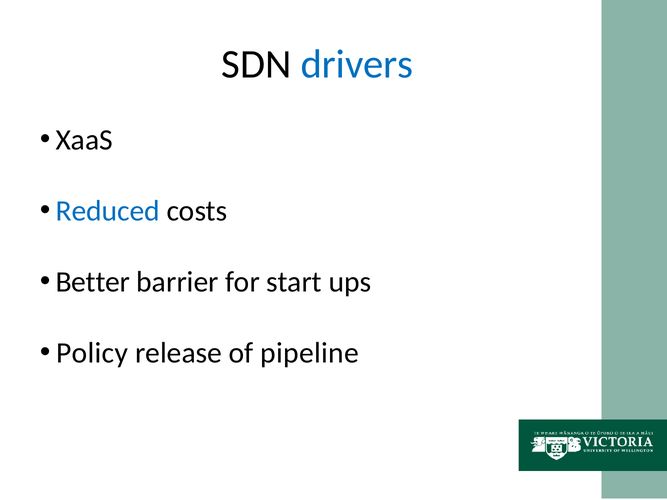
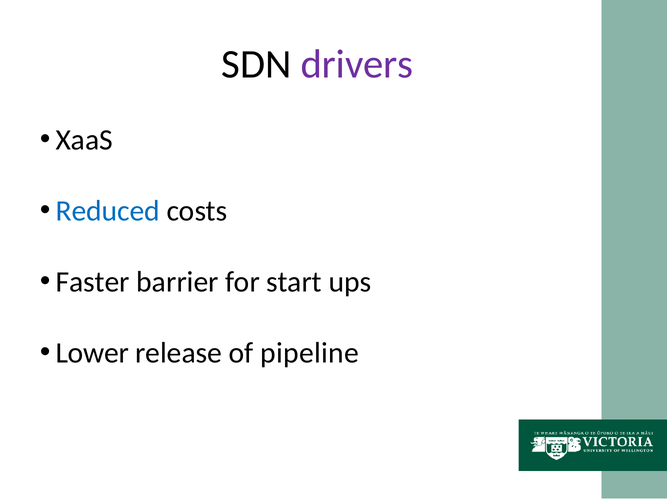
drivers colour: blue -> purple (357, 65)
Better: Better -> Faster (93, 282)
Policy: Policy -> Lower (92, 353)
